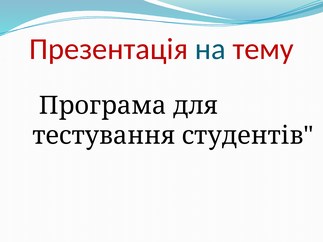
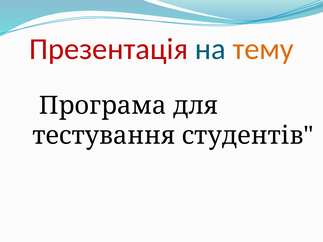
тему colour: red -> orange (263, 49)
